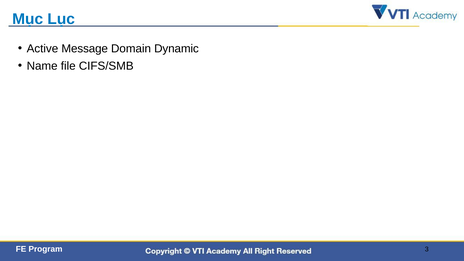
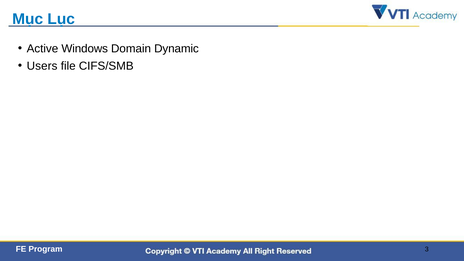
Message: Message -> Windows (85, 49)
Name: Name -> Users (42, 66)
